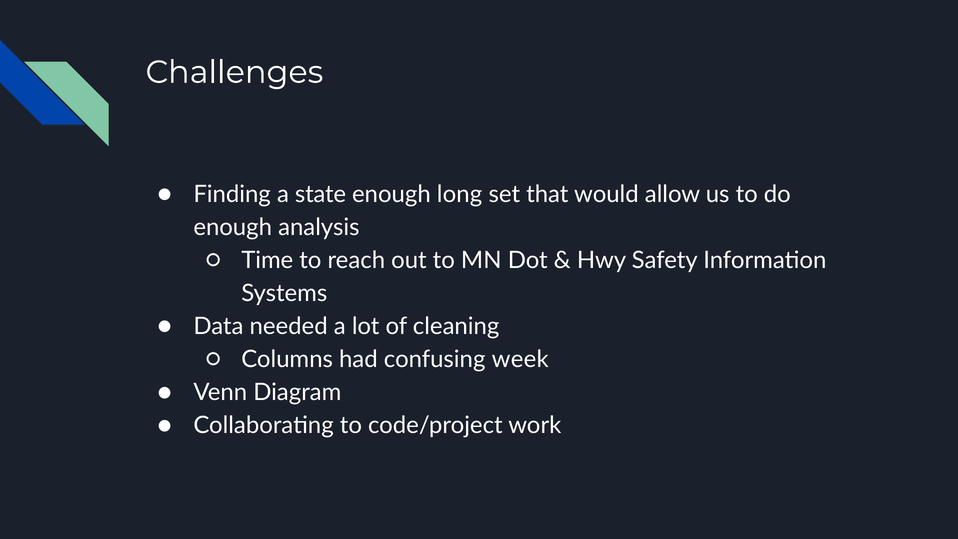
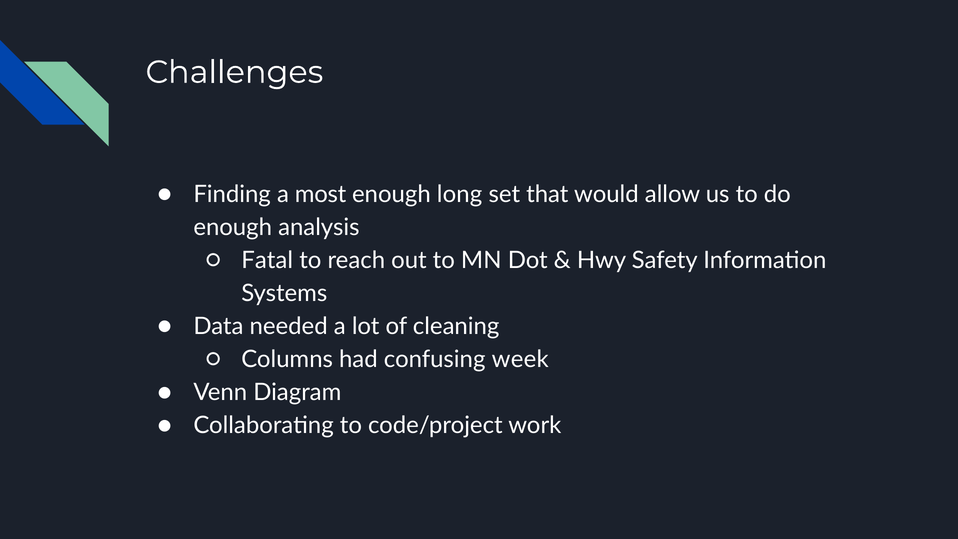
state: state -> most (321, 194)
Time: Time -> Fatal (267, 260)
